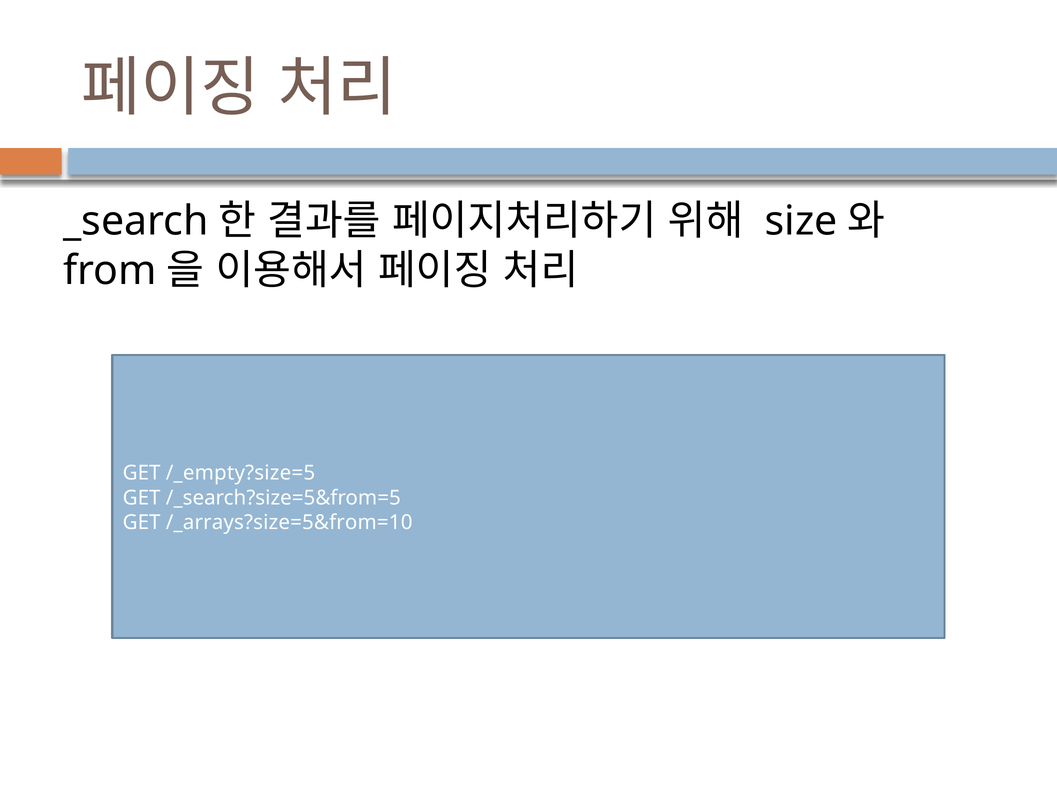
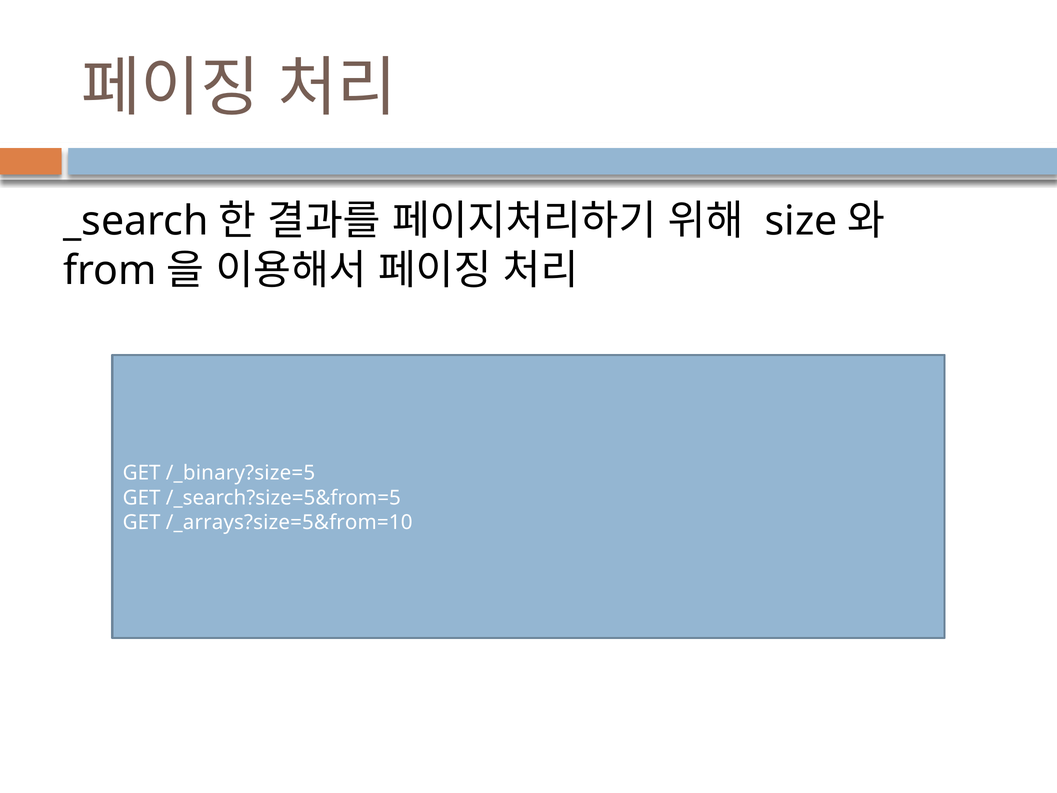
/_empty?size=5: /_empty?size=5 -> /_binary?size=5 (240, 473)
